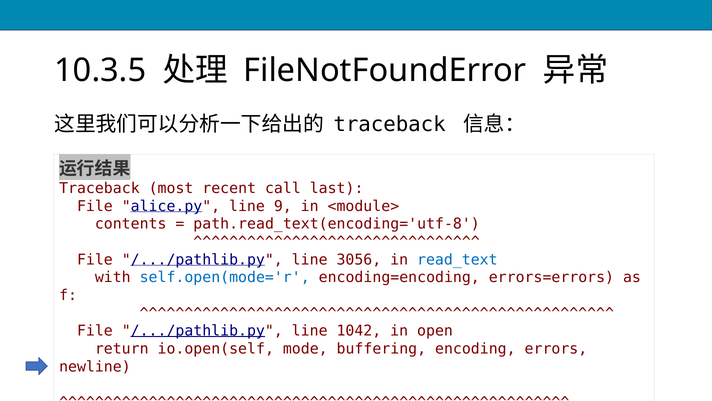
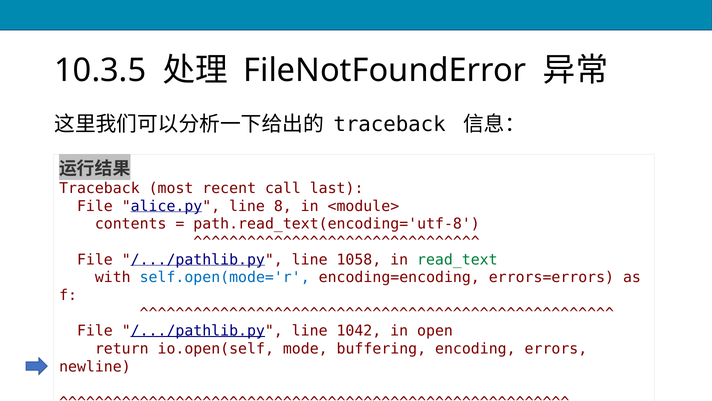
9: 9 -> 8 (283, 206)
3056: 3056 -> 1058 (359, 259)
read_text colour: blue -> green (457, 259)
